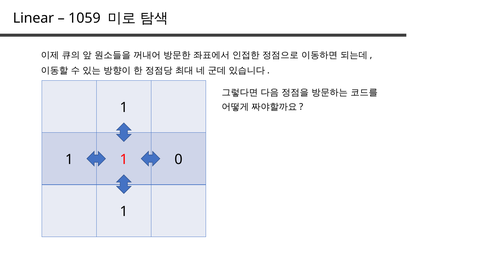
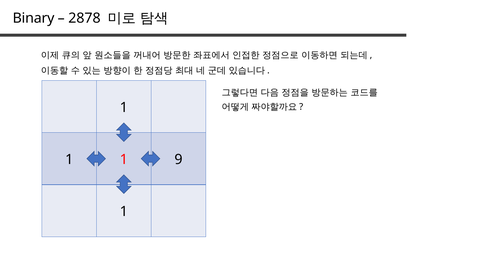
Linear: Linear -> Binary (34, 18)
1059: 1059 -> 2878 (84, 18)
0: 0 -> 9 (178, 160)
